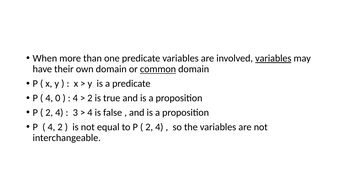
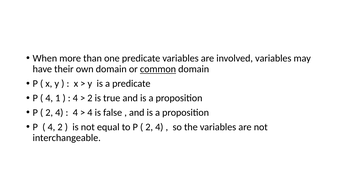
variables underline: present -> none (273, 58)
0: 0 -> 1 (58, 98)
3: 3 -> 4 (75, 112)
